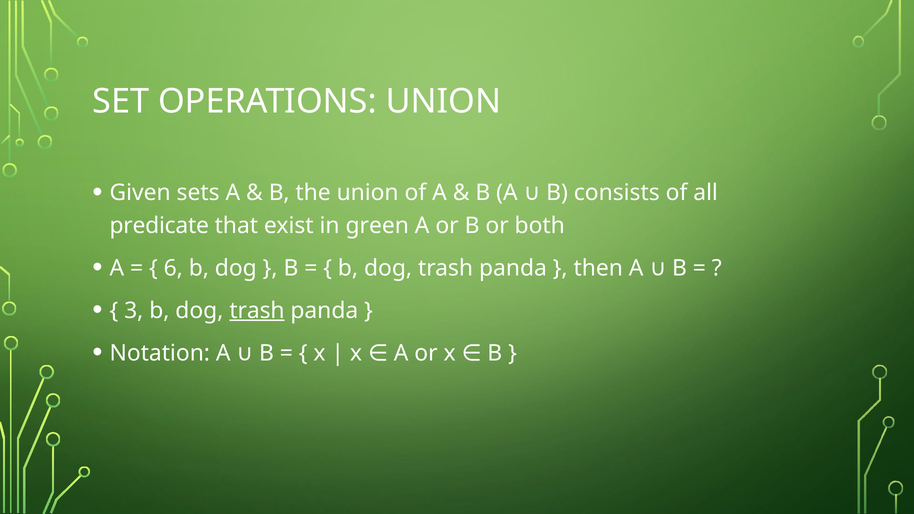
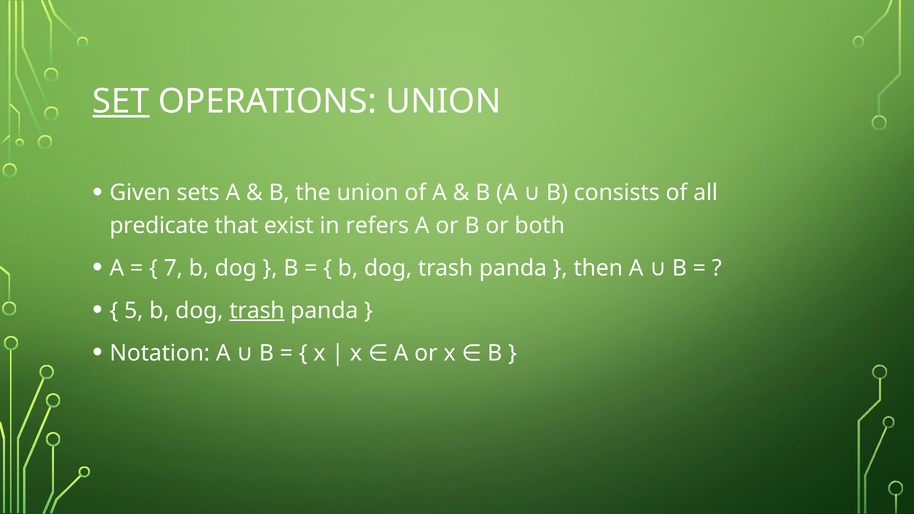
SET underline: none -> present (121, 102)
green: green -> refers (377, 226)
6: 6 -> 7 (173, 268)
3: 3 -> 5 (134, 311)
